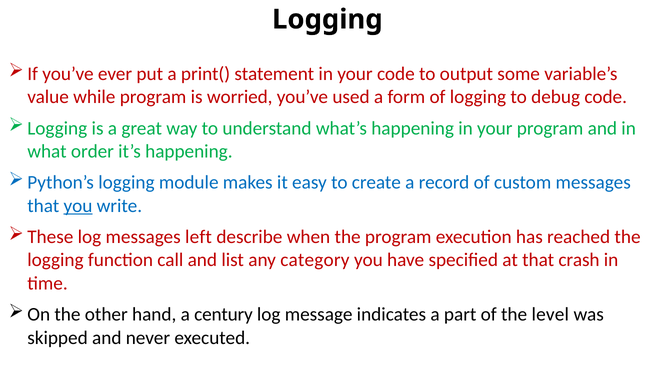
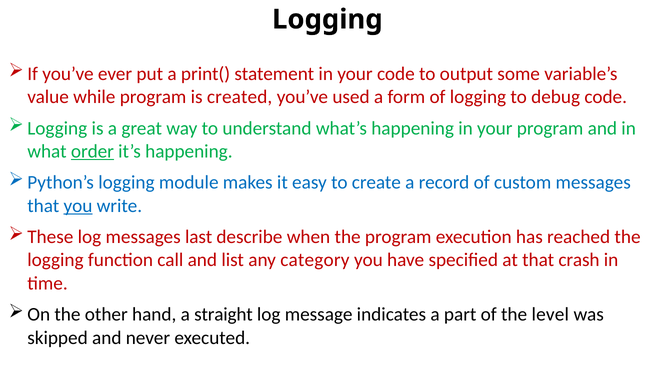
worried: worried -> created (240, 97)
order underline: none -> present (92, 151)
left: left -> last (199, 237)
century: century -> straight (223, 315)
